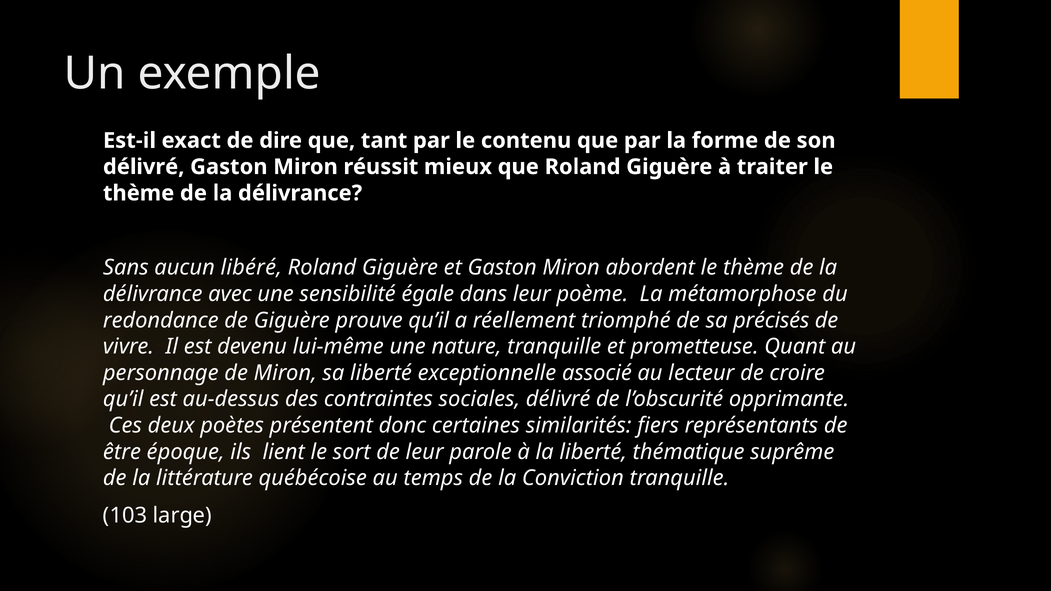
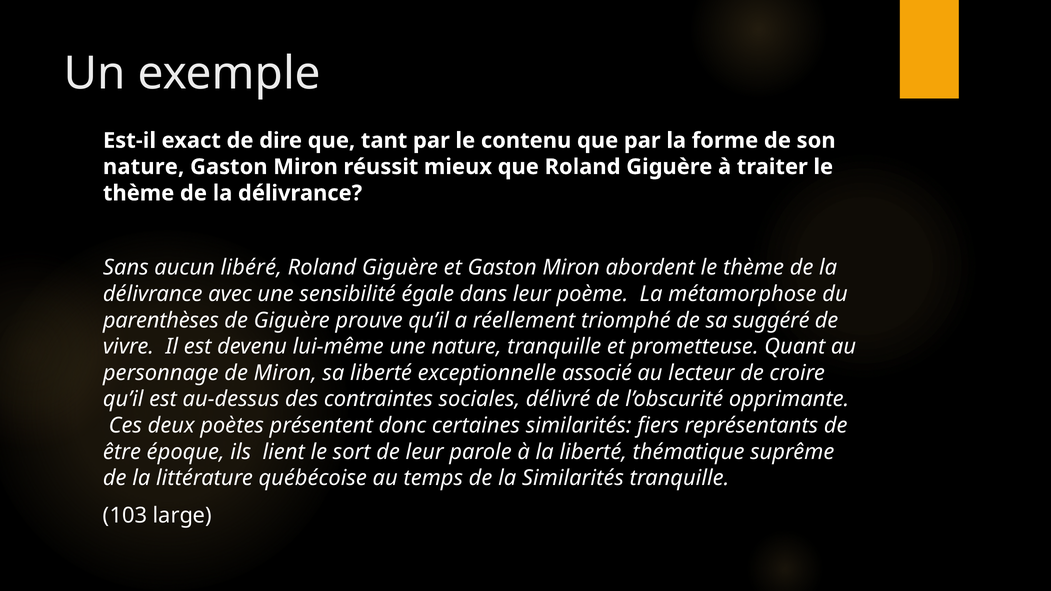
délivré: délivré -> nature (144, 167)
redondance: redondance -> parenthèses (161, 320)
précisés: précisés -> suggéré (771, 320)
la Conviction: Conviction -> Similarités (573, 478)
